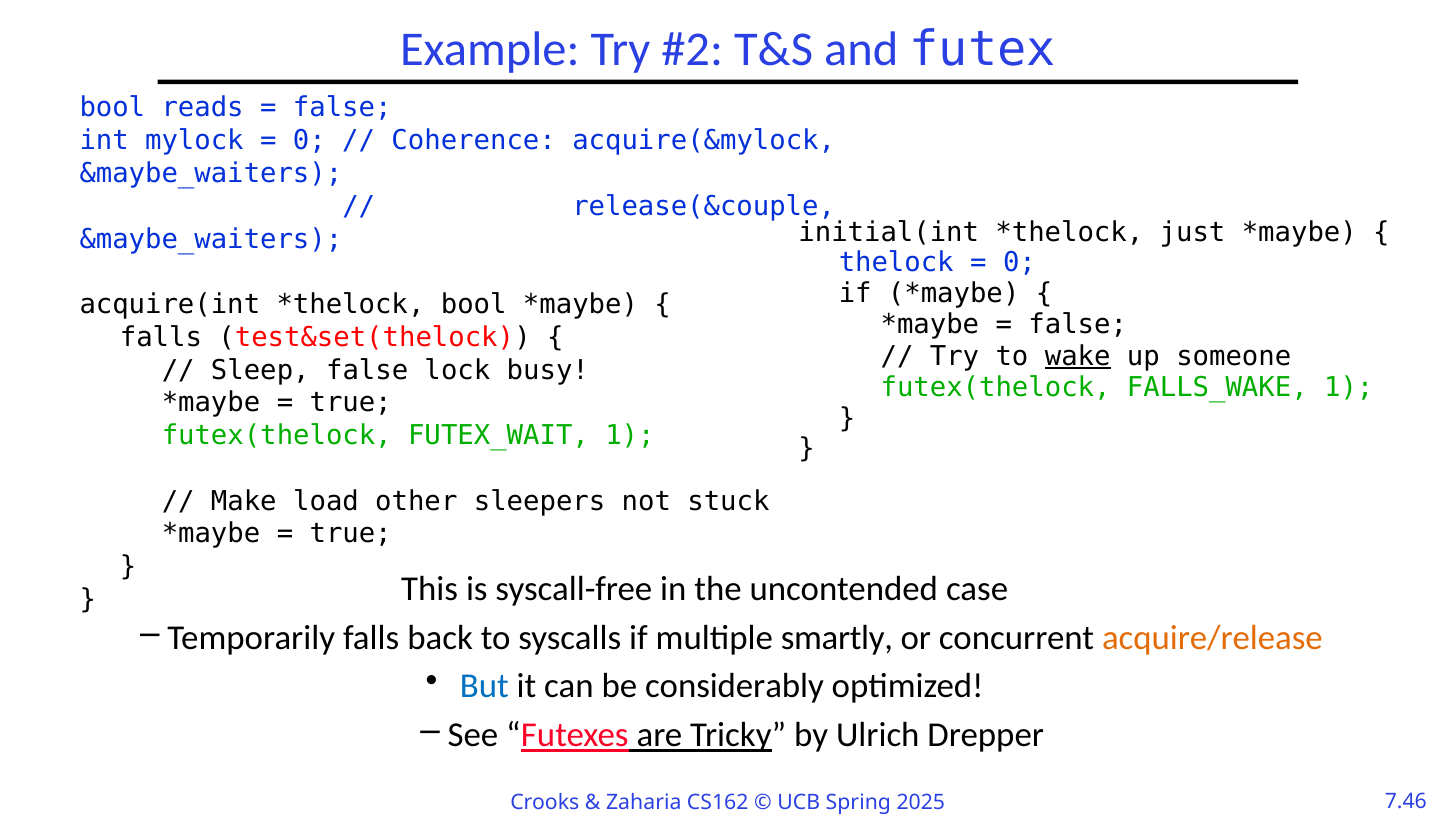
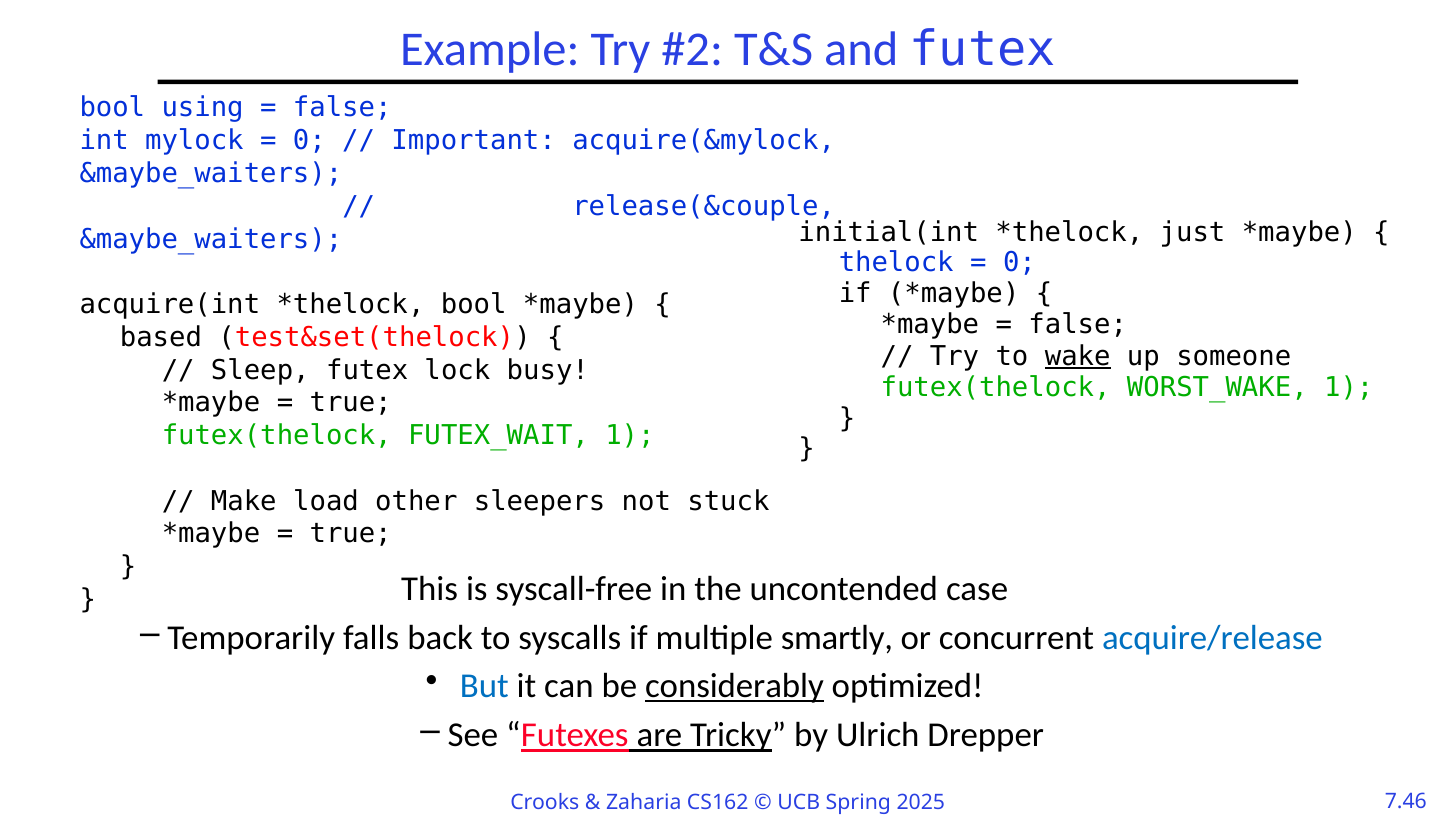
reads: reads -> using (203, 108)
Coherence: Coherence -> Important (474, 141)
falls: falls -> based (161, 337)
Sleep false: false -> futex (367, 370)
FALLS_WAKE: FALLS_WAKE -> WORST_WAKE (1217, 387)
acquire/release colour: orange -> blue (1212, 638)
considerably underline: none -> present (734, 686)
